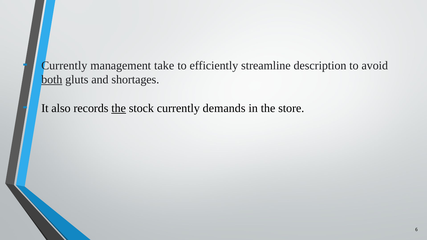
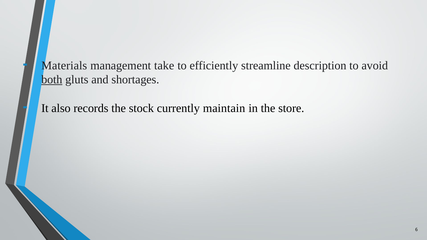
Currently: Currently -> Materials (64, 65)
the underline: present -> none (119, 108)
demands: demands -> maintain (224, 108)
